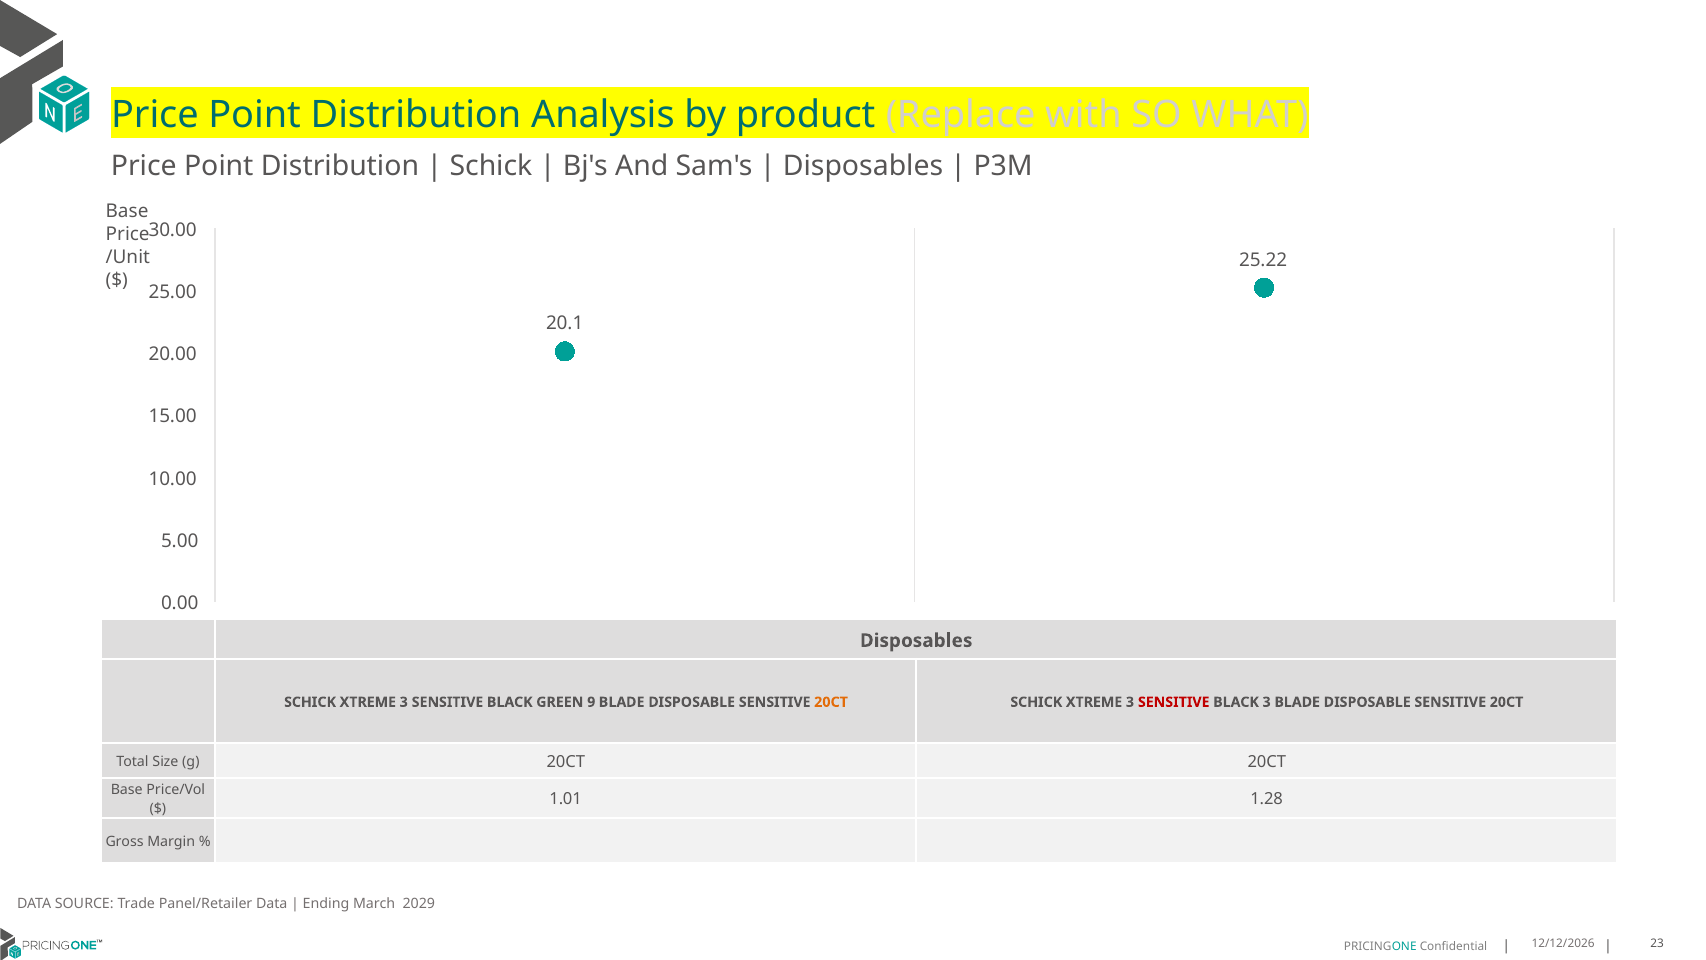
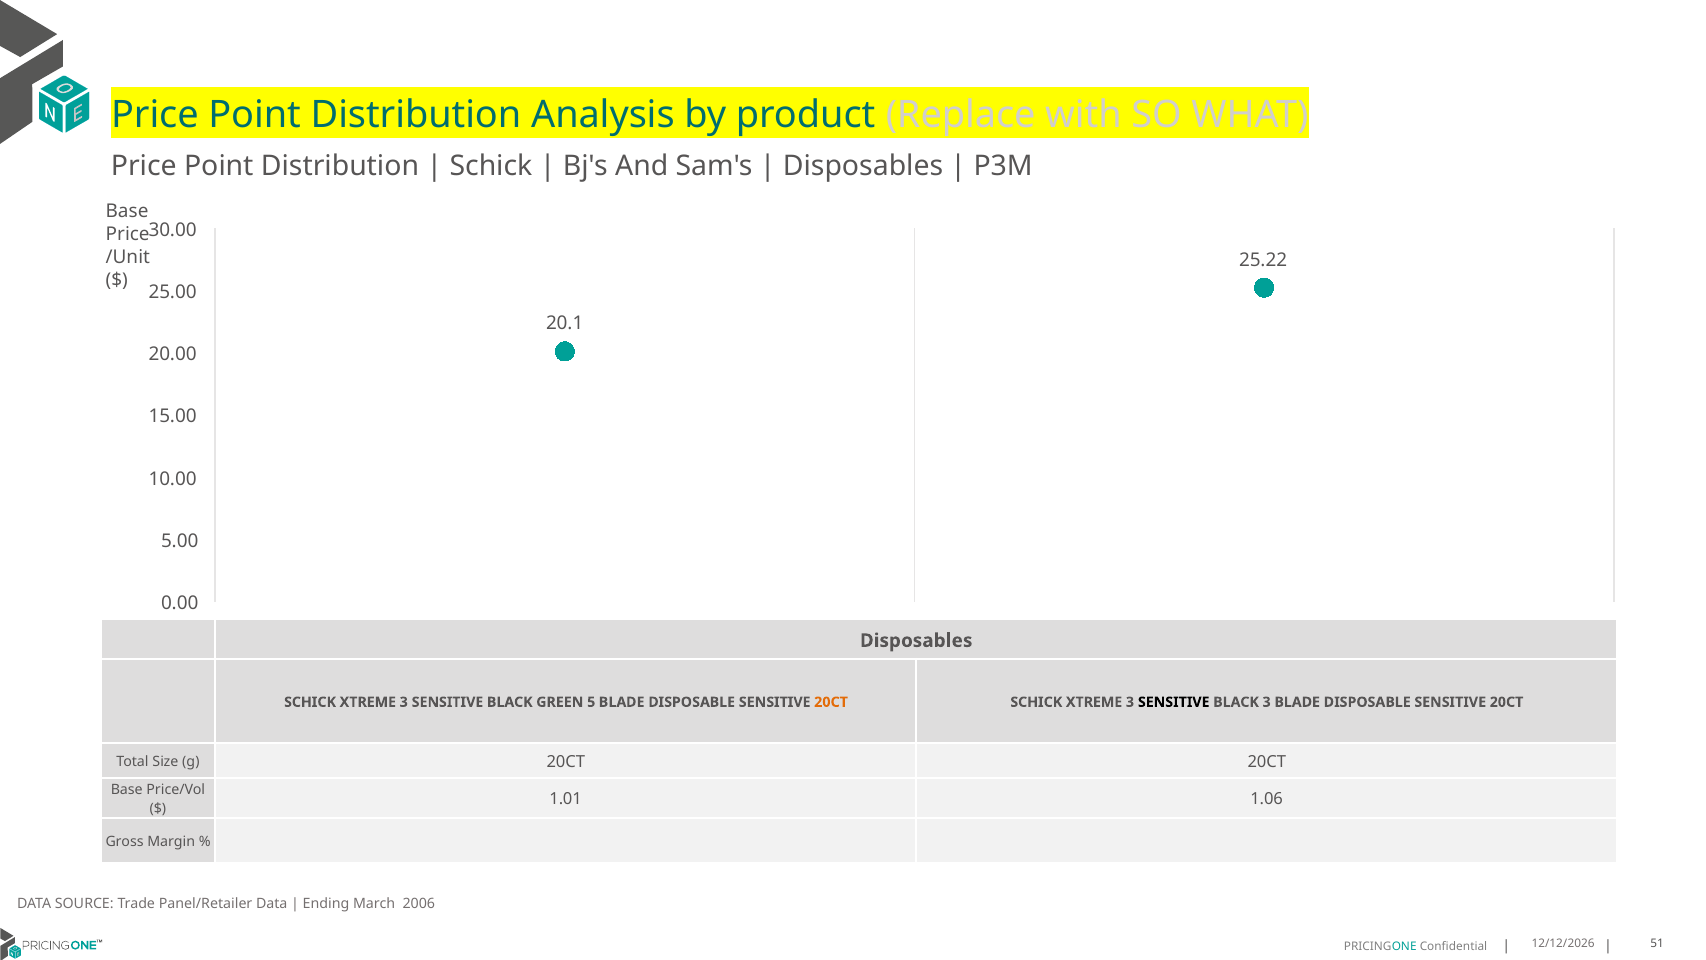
9: 9 -> 5 (591, 702)
SENSITIVE colour: red -> black (1174, 702)
1.28: 1.28 -> 1.06 (1267, 799)
2029: 2029 -> 2006 (419, 904)
23: 23 -> 51 (1657, 944)
